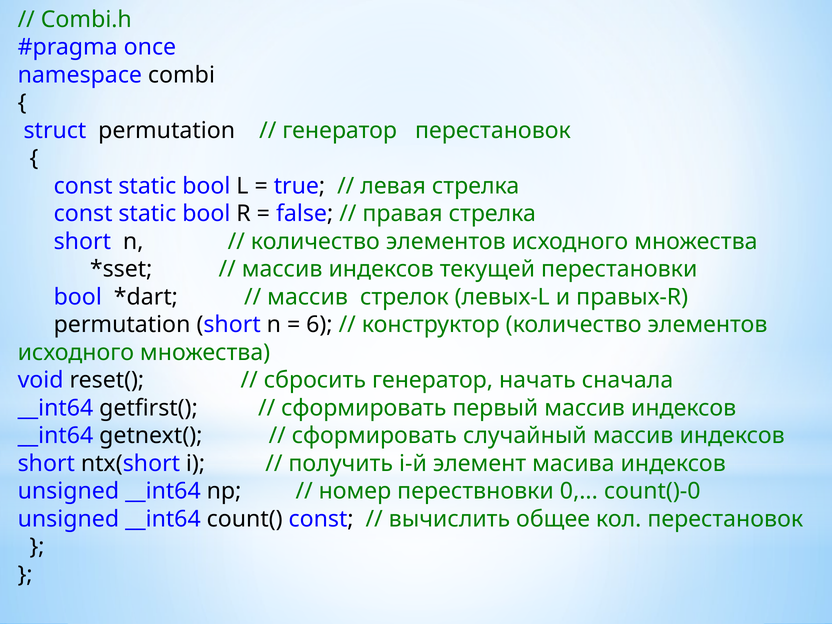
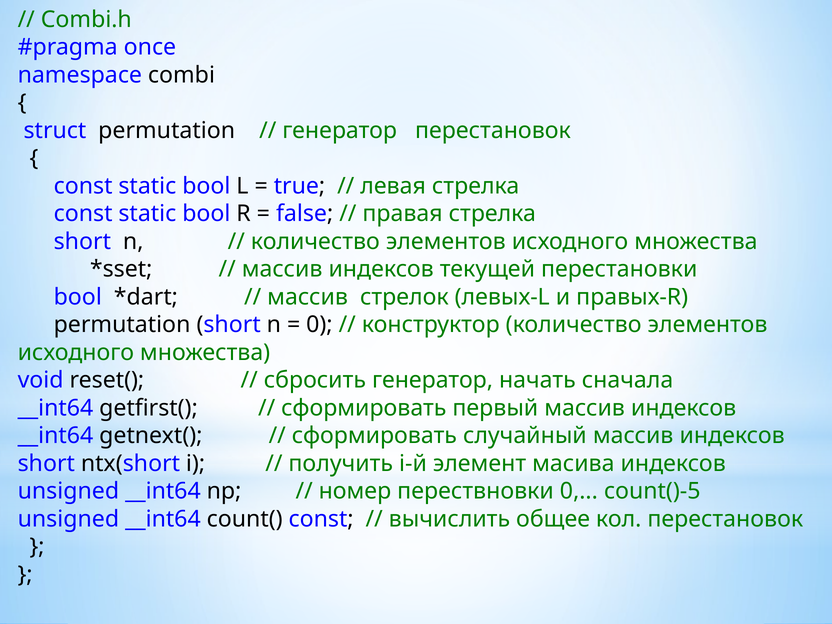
6: 6 -> 0 (319, 325)
count()-0: count()-0 -> count()-5 (652, 491)
